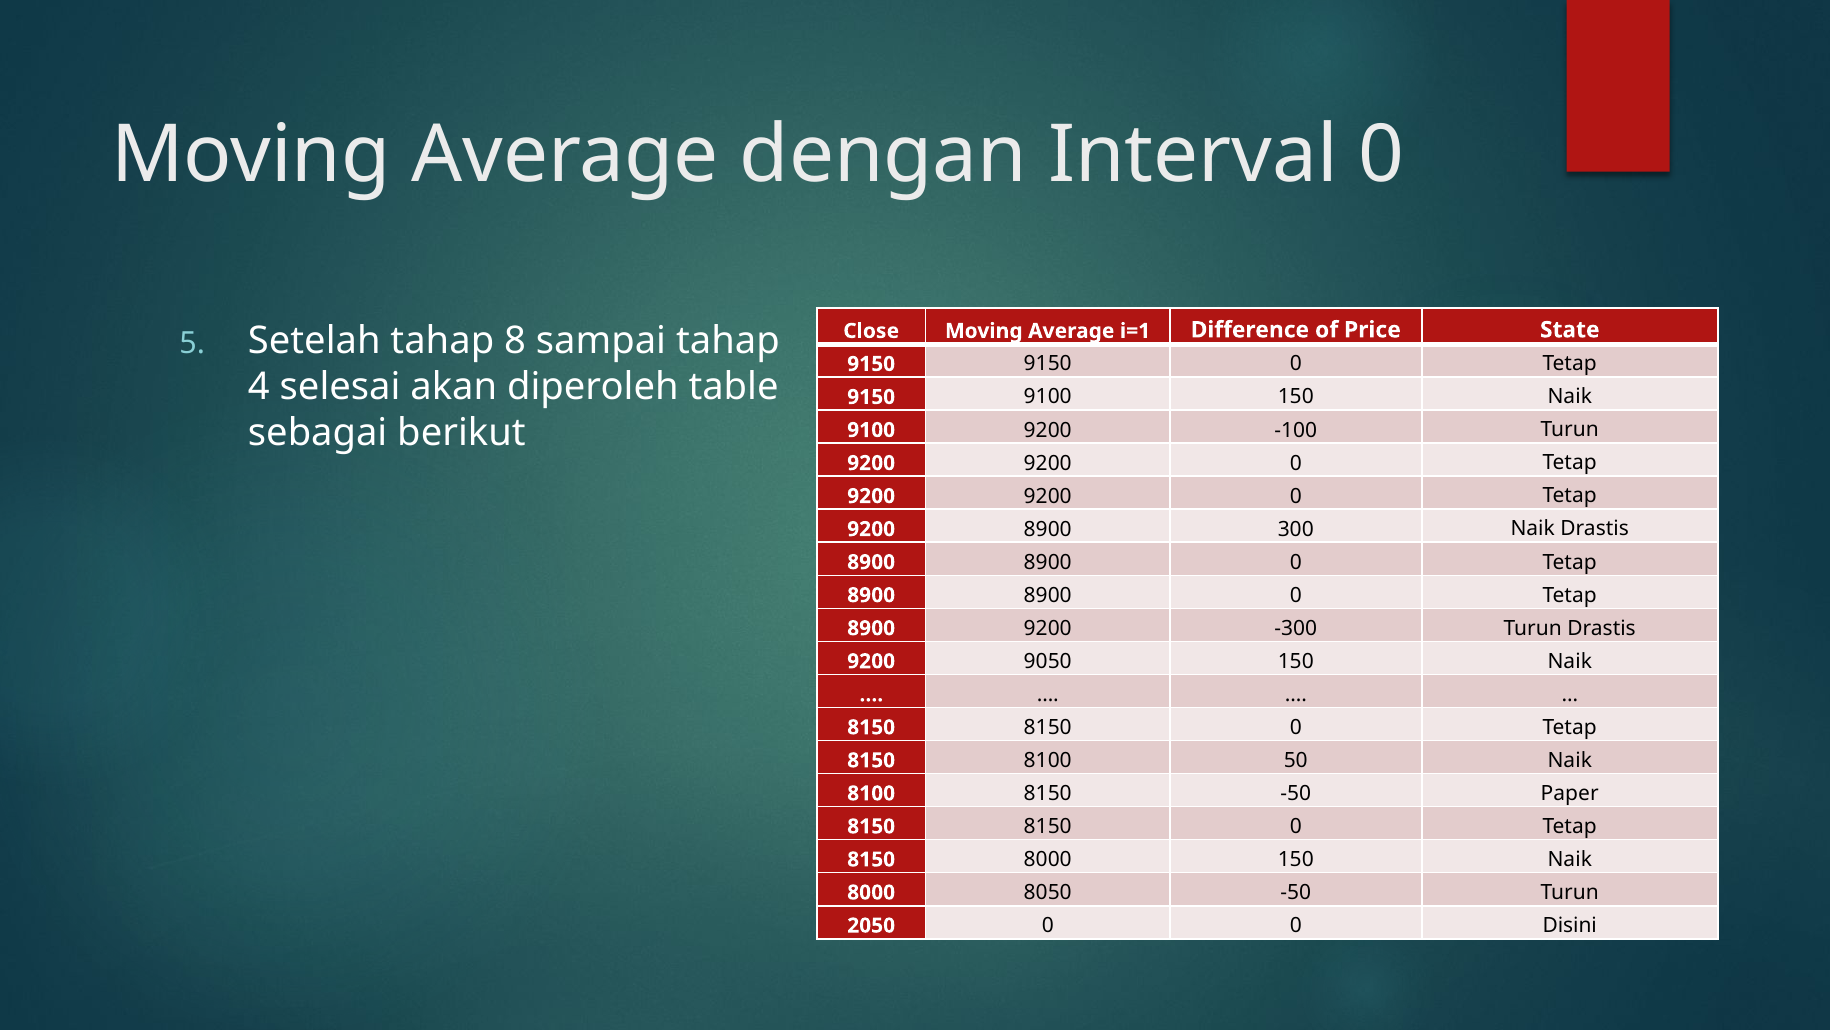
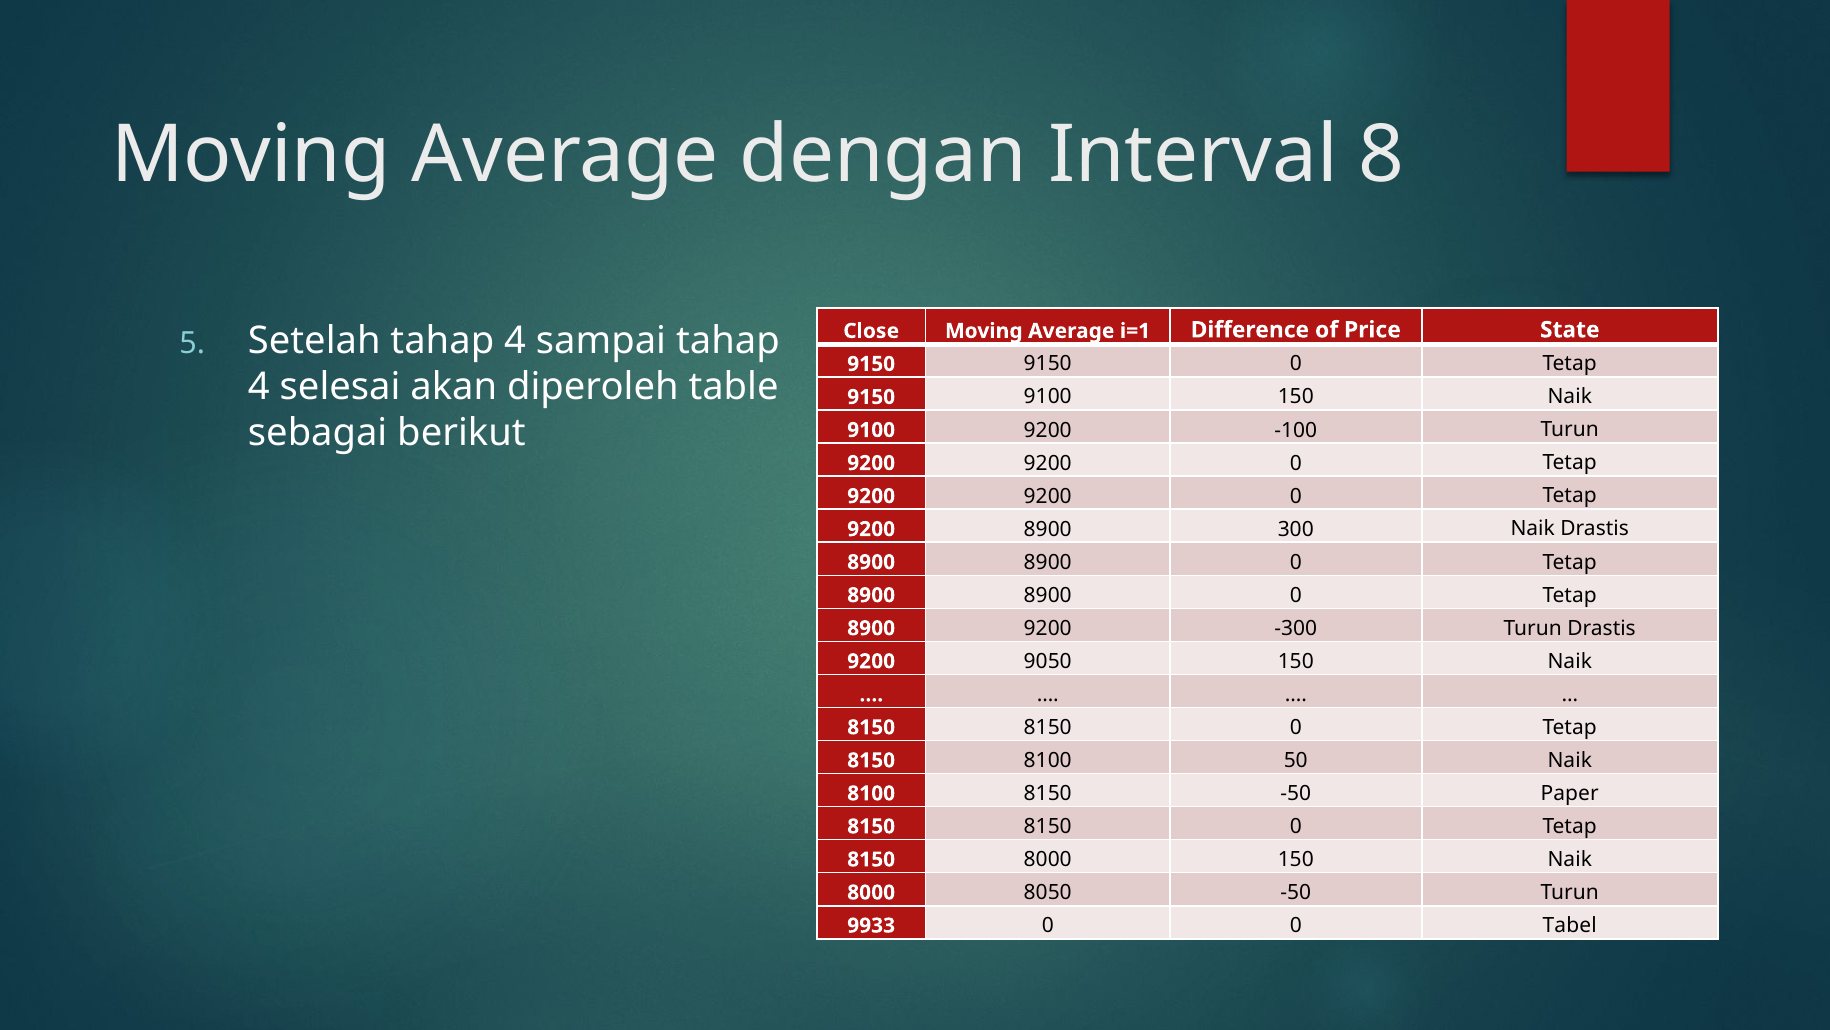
Interval 0: 0 -> 8 (1382, 155)
Setelah tahap 8: 8 -> 4 (515, 341)
2050: 2050 -> 9933 (871, 925)
Disini: Disini -> Tabel (1570, 925)
